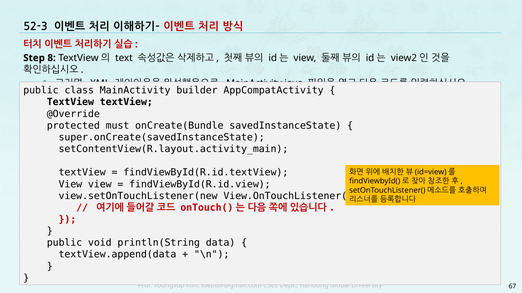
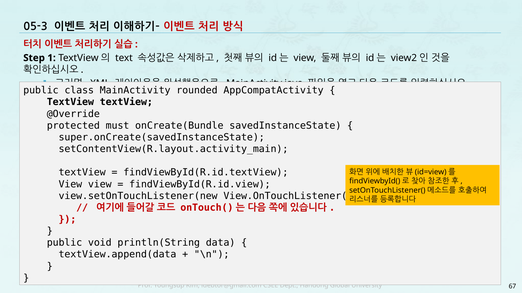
52-3: 52-3 -> 05-3 (35, 27)
8: 8 -> 1 (52, 58)
builder: builder -> rounded (197, 91)
